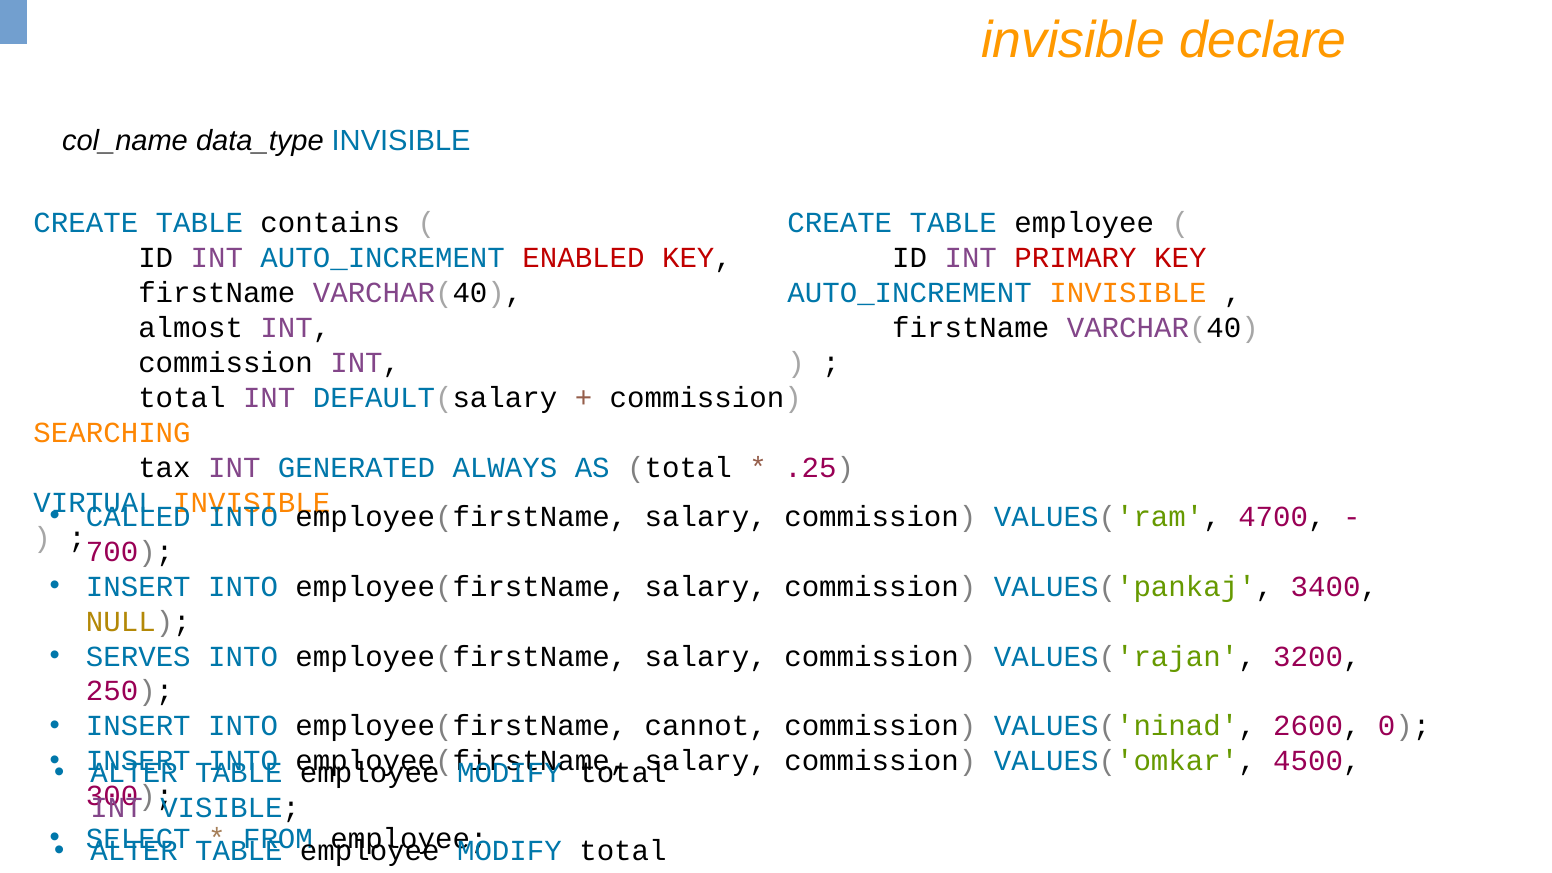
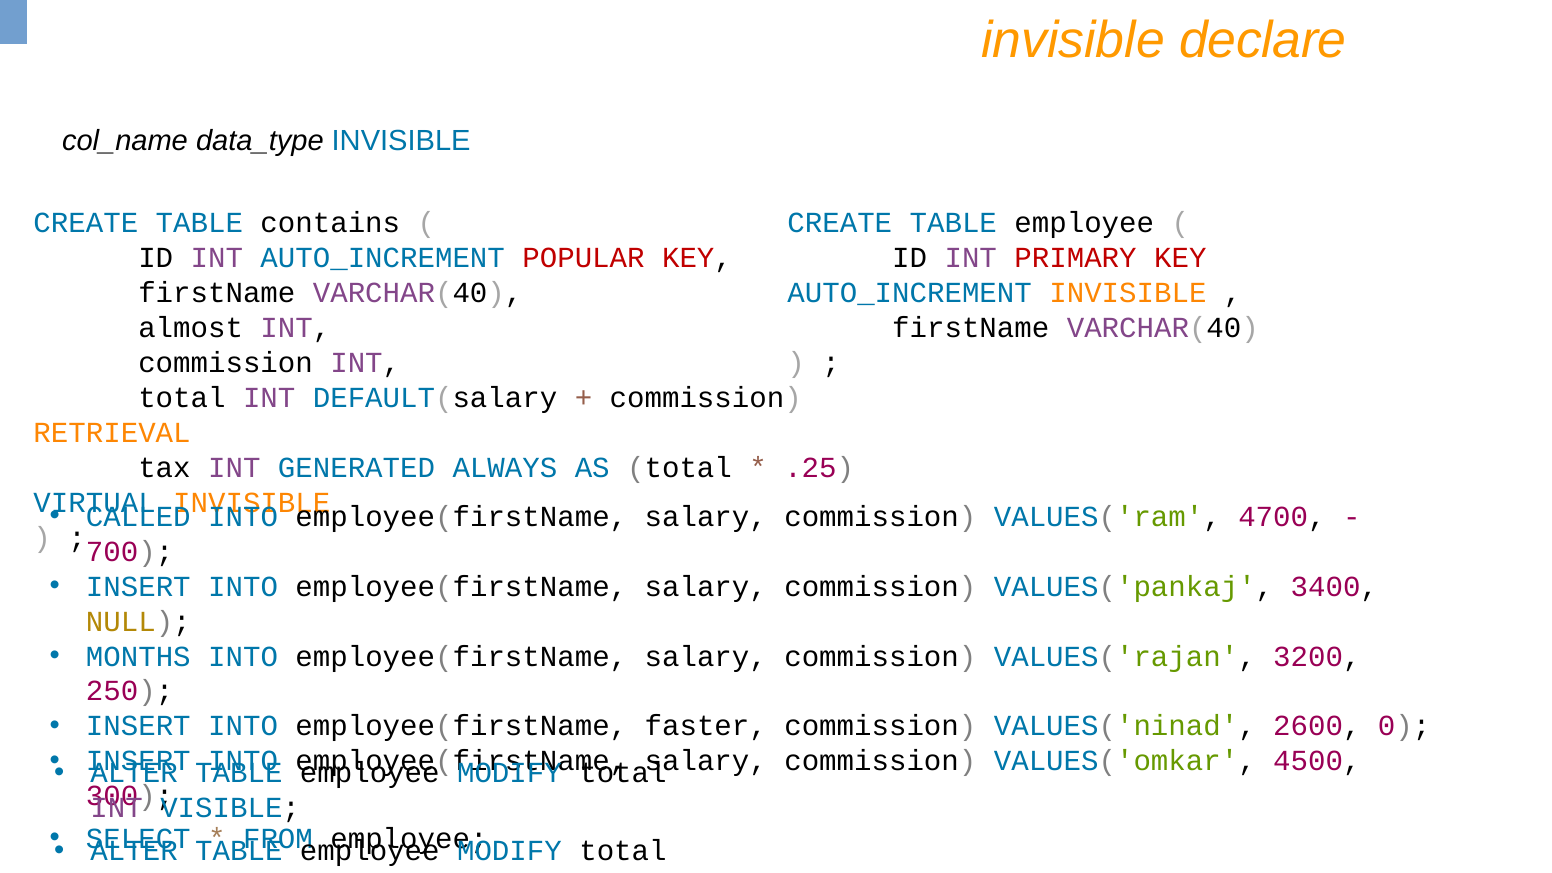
ENABLED: ENABLED -> POPULAR (583, 258)
SEARCHING: SEARCHING -> RETRIEVAL (112, 433)
SERVES: SERVES -> MONTHS (138, 656)
cannot: cannot -> faster (706, 726)
